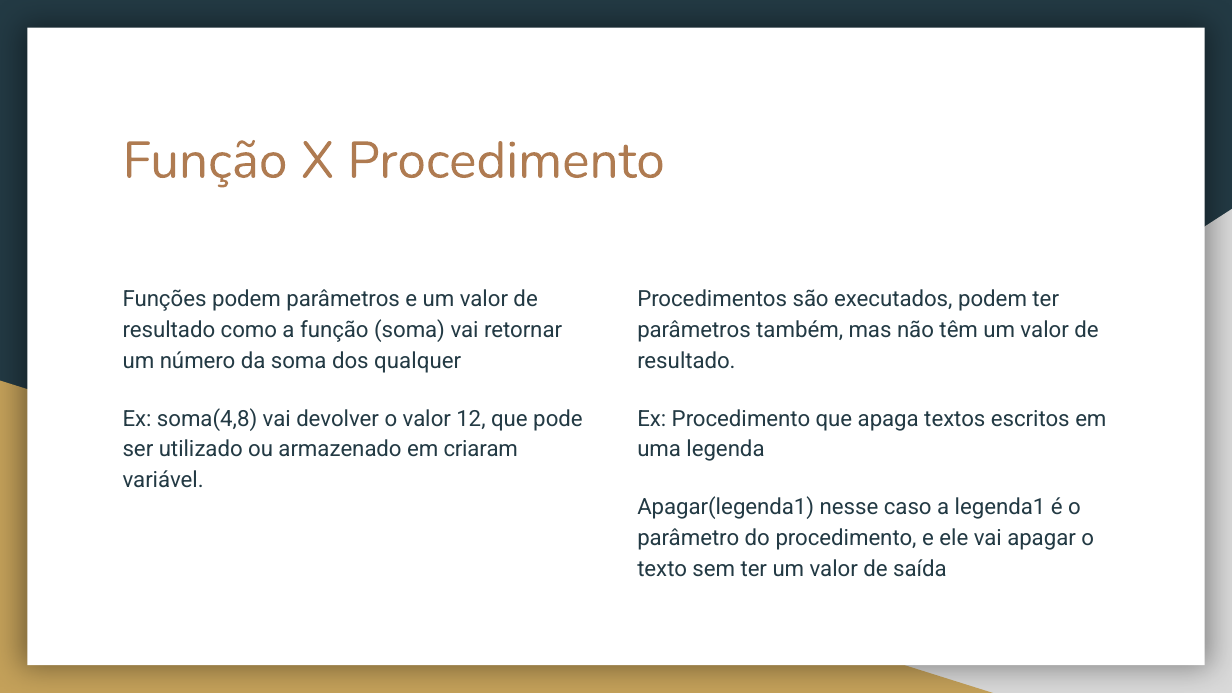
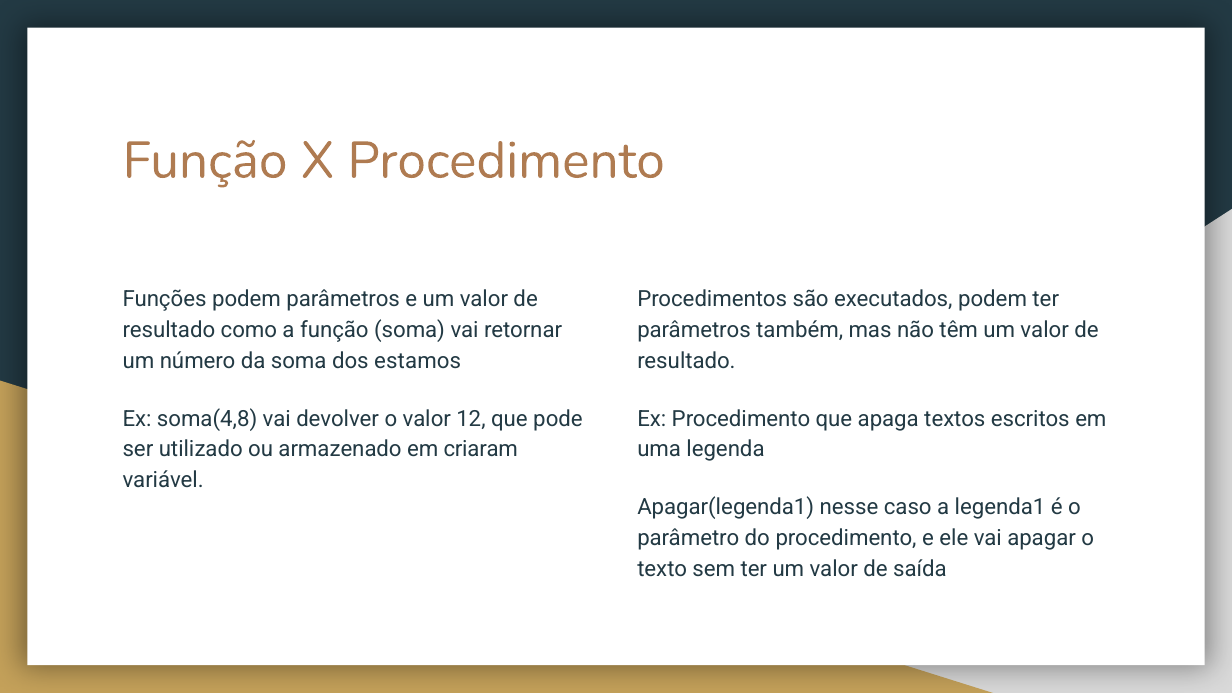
qualquer: qualquer -> estamos (418, 361)
